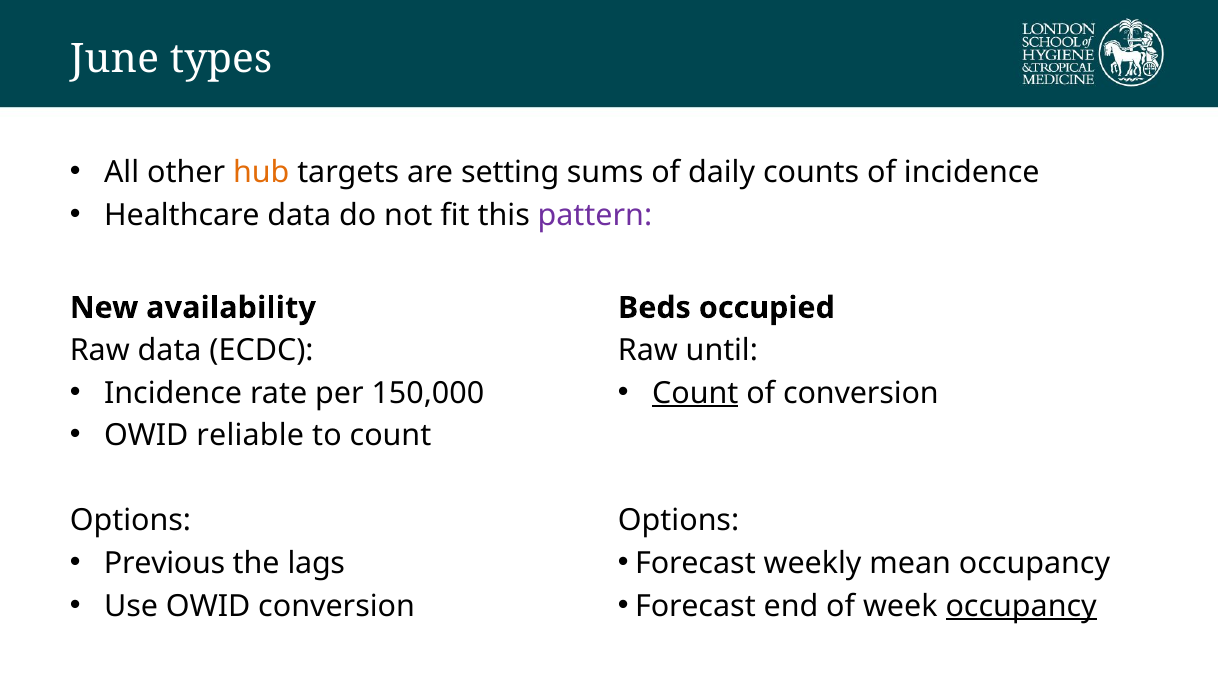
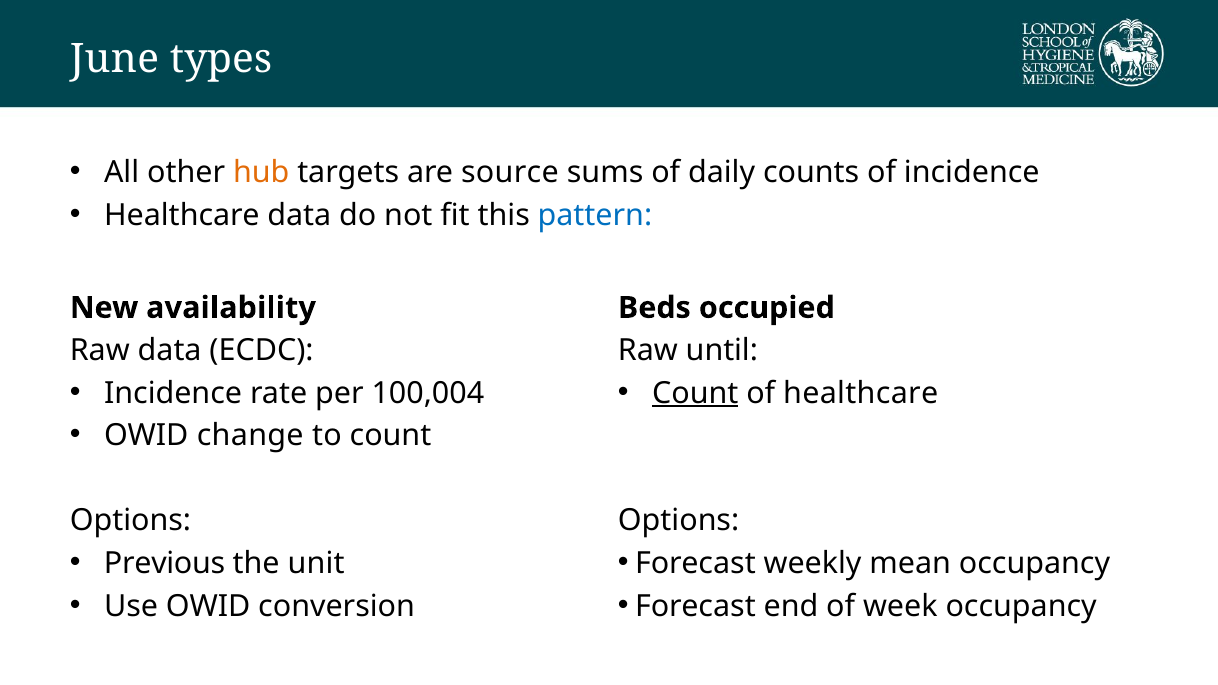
setting: setting -> source (510, 173)
pattern colour: purple -> blue (595, 215)
150,000: 150,000 -> 100,004 (428, 393)
of conversion: conversion -> healthcare (861, 393)
reliable: reliable -> change (250, 436)
lags: lags -> unit (316, 564)
occupancy underline: present -> none (1021, 606)
